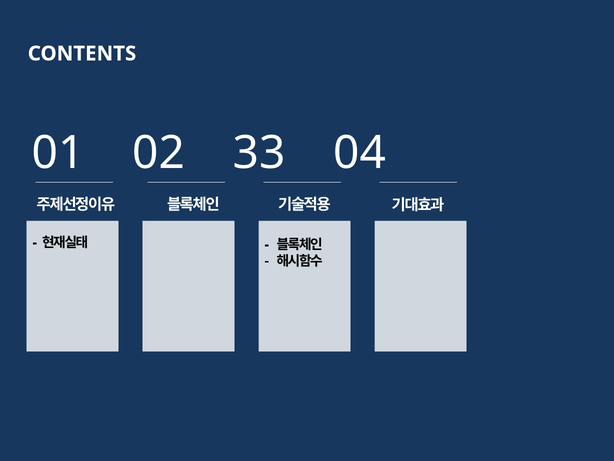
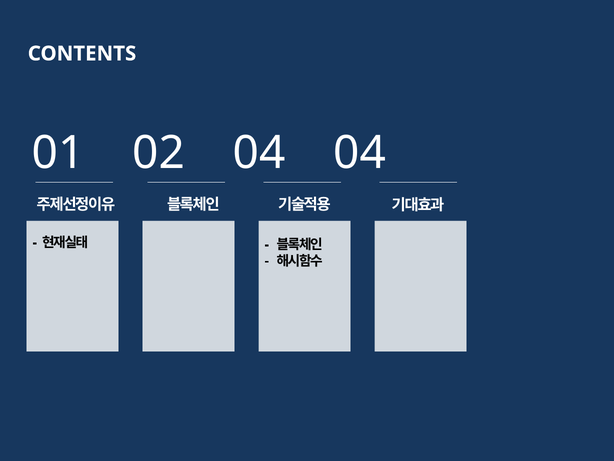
02 33: 33 -> 04 (259, 153)
